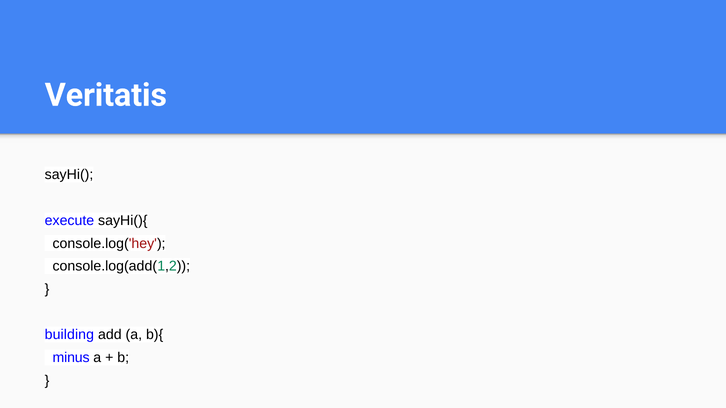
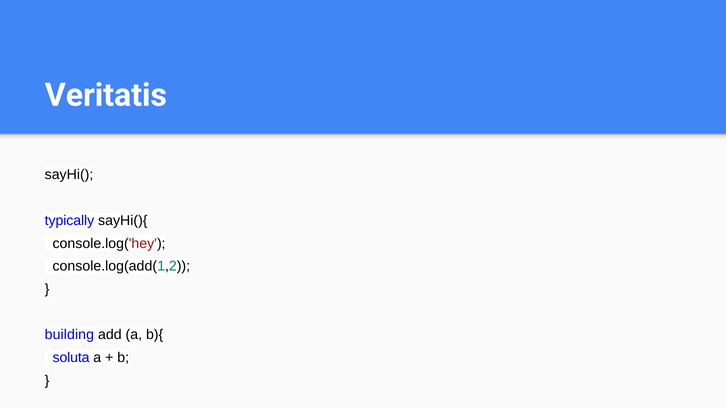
execute: execute -> typically (69, 221)
minus: minus -> soluta (71, 358)
